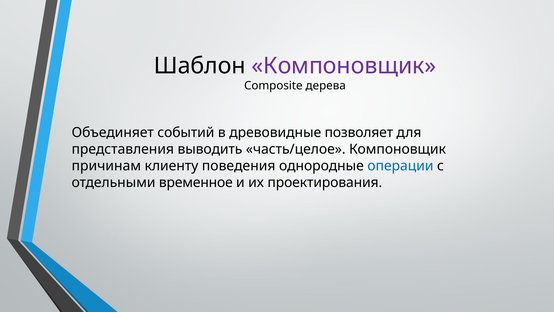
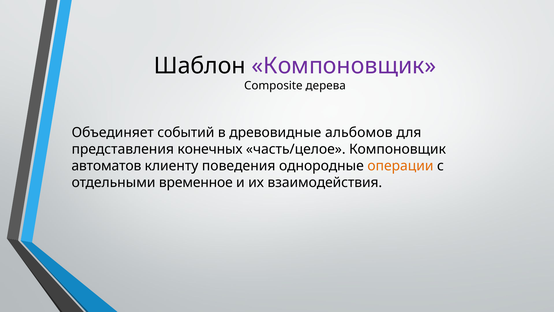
позволяет: позволяет -> альбомов (359, 133)
выводить: выводить -> конечных (210, 149)
причинам: причинам -> автоматов (106, 166)
операции colour: blue -> orange (400, 166)
проектирования: проектирования -> взаимодействия (325, 182)
